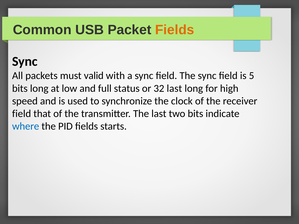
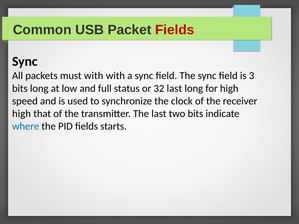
Fields colour: orange -> red (175, 30)
must valid: valid -> with (94, 76)
5: 5 -> 3 (252, 76)
field: field -> high (22, 114)
